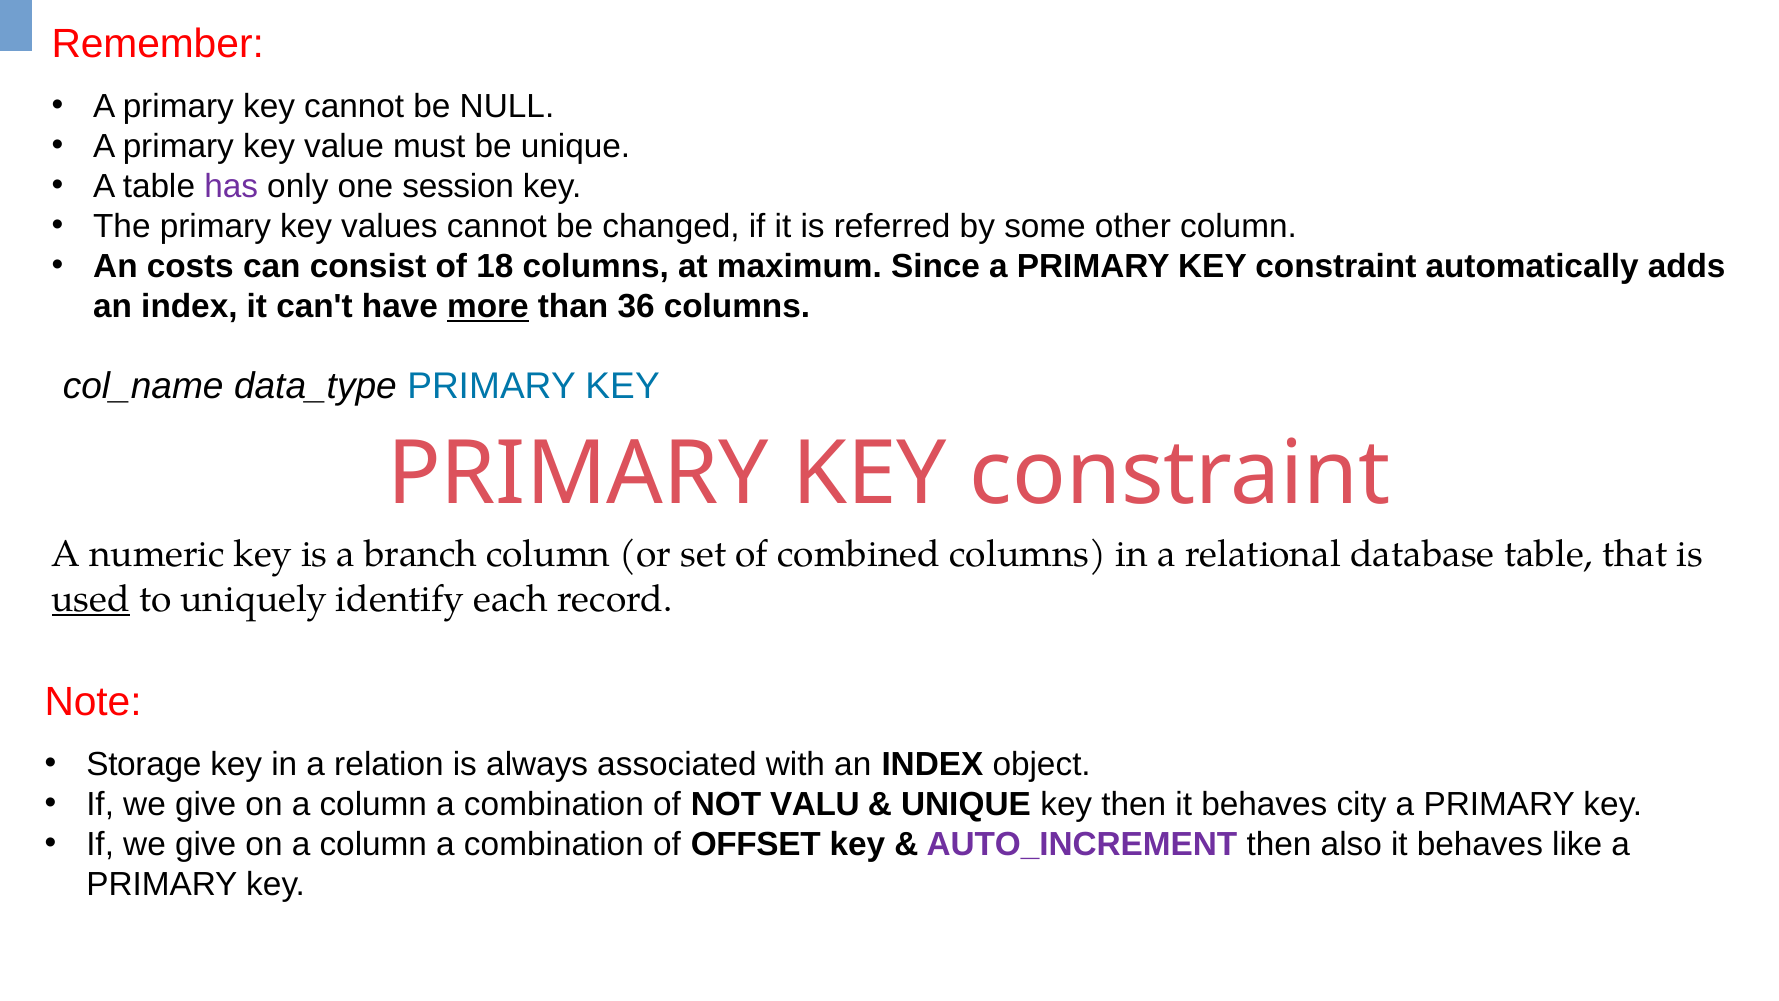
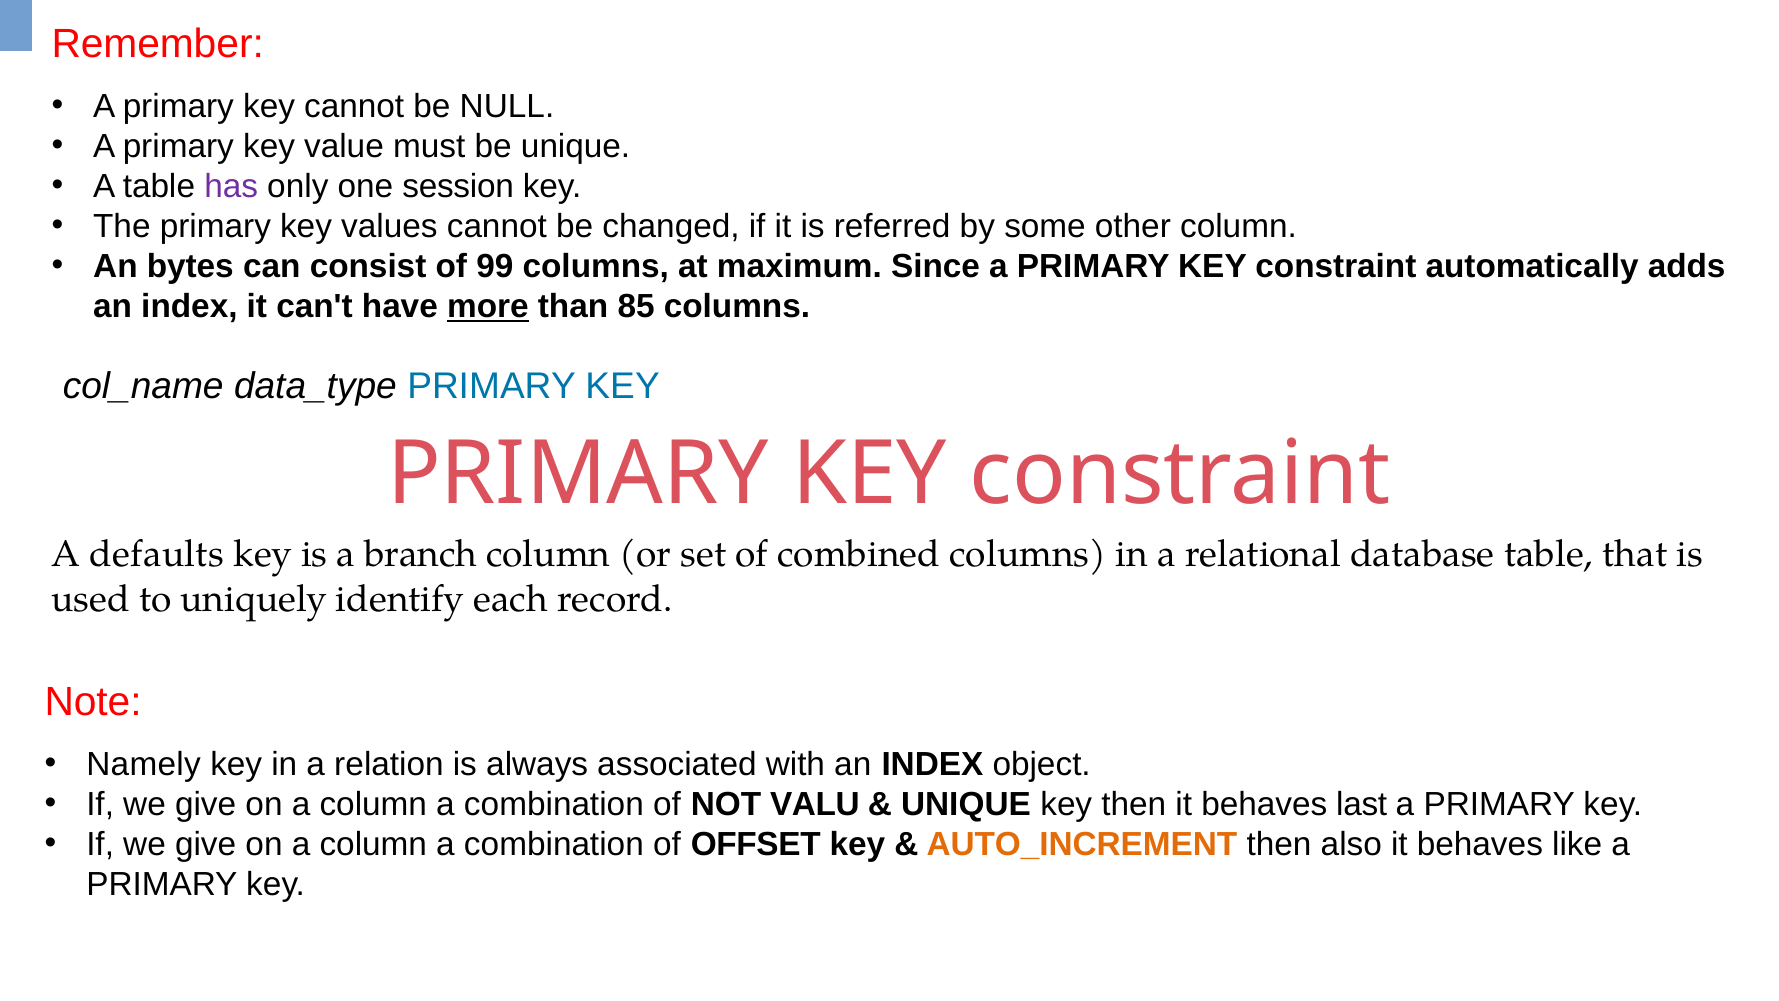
costs: costs -> bytes (190, 266)
18: 18 -> 99 (495, 266)
36: 36 -> 85 (636, 306)
numeric: numeric -> defaults (157, 554)
used underline: present -> none (91, 599)
Storage: Storage -> Namely (144, 764)
city: city -> last (1362, 804)
AUTO_INCREMENT colour: purple -> orange (1082, 844)
